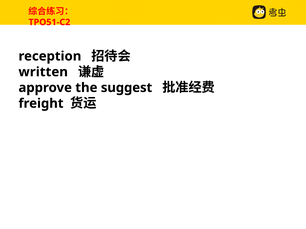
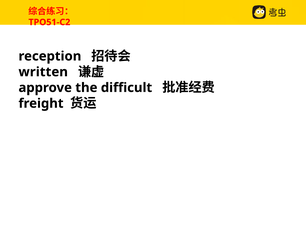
suggest: suggest -> difficult (126, 88)
